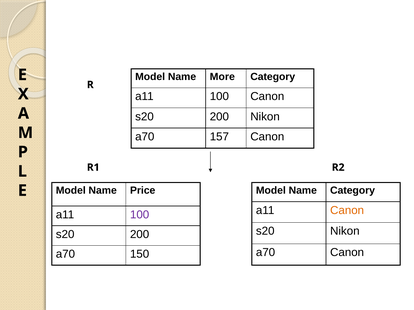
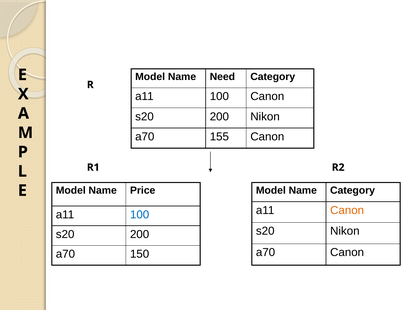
More: More -> Need (222, 77)
157: 157 -> 155 (219, 137)
100 colour: purple -> blue (140, 215)
